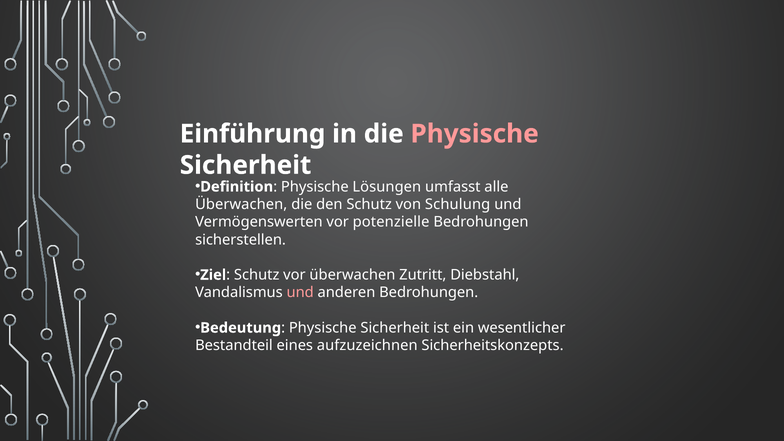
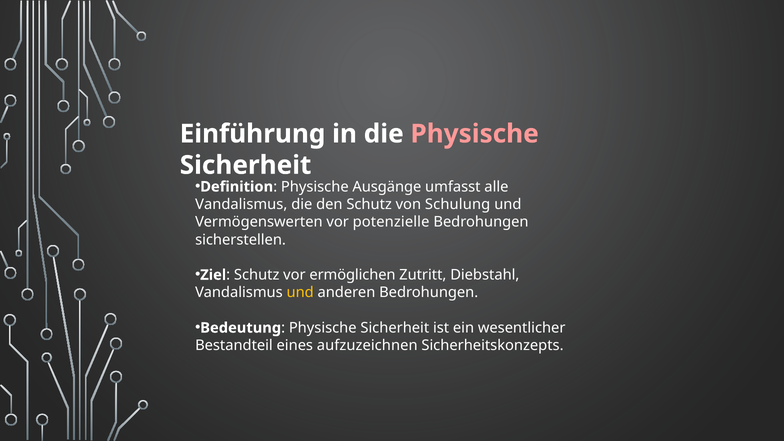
Lösungen: Lösungen -> Ausgänge (387, 187)
Überwachen: Überwachen -> Vandalismus (241, 204)
vor überwachen: überwachen -> ermöglichen (353, 275)
und colour: pink -> yellow (300, 293)
